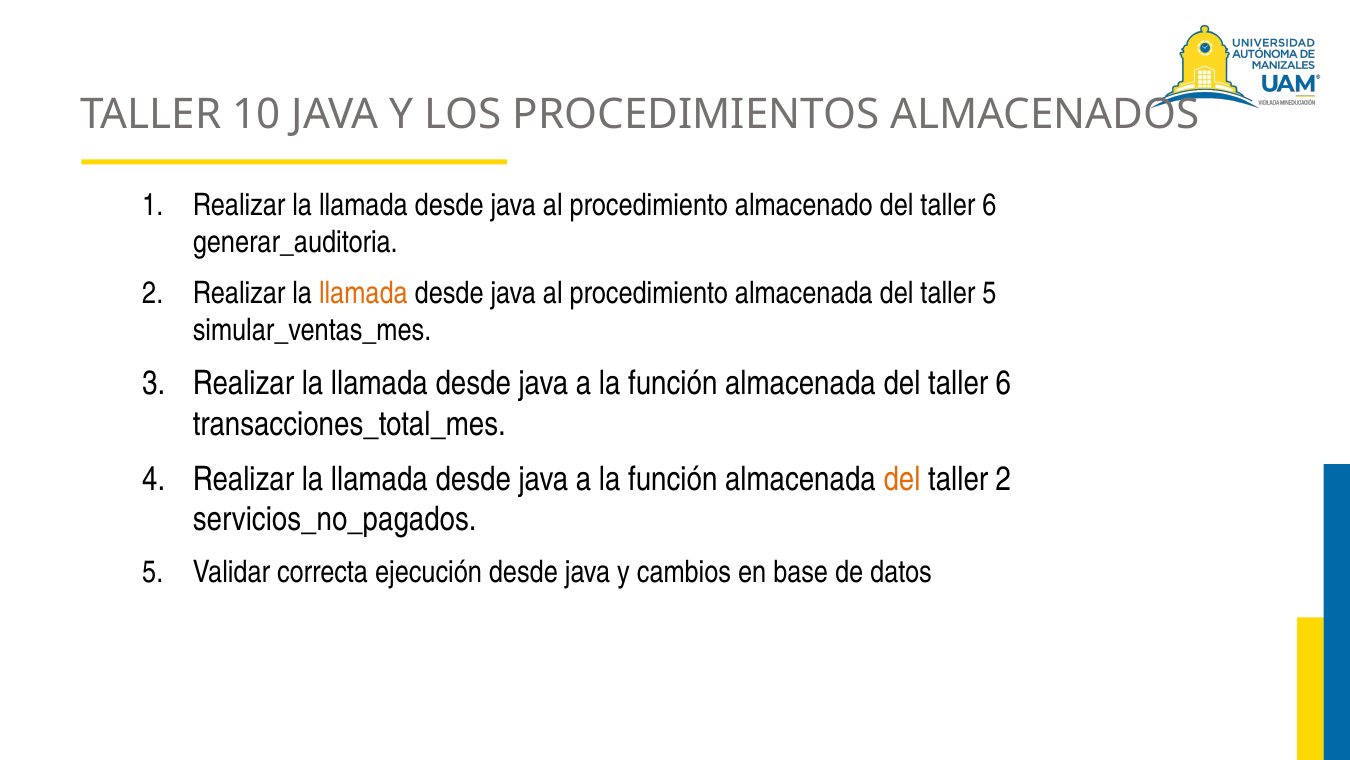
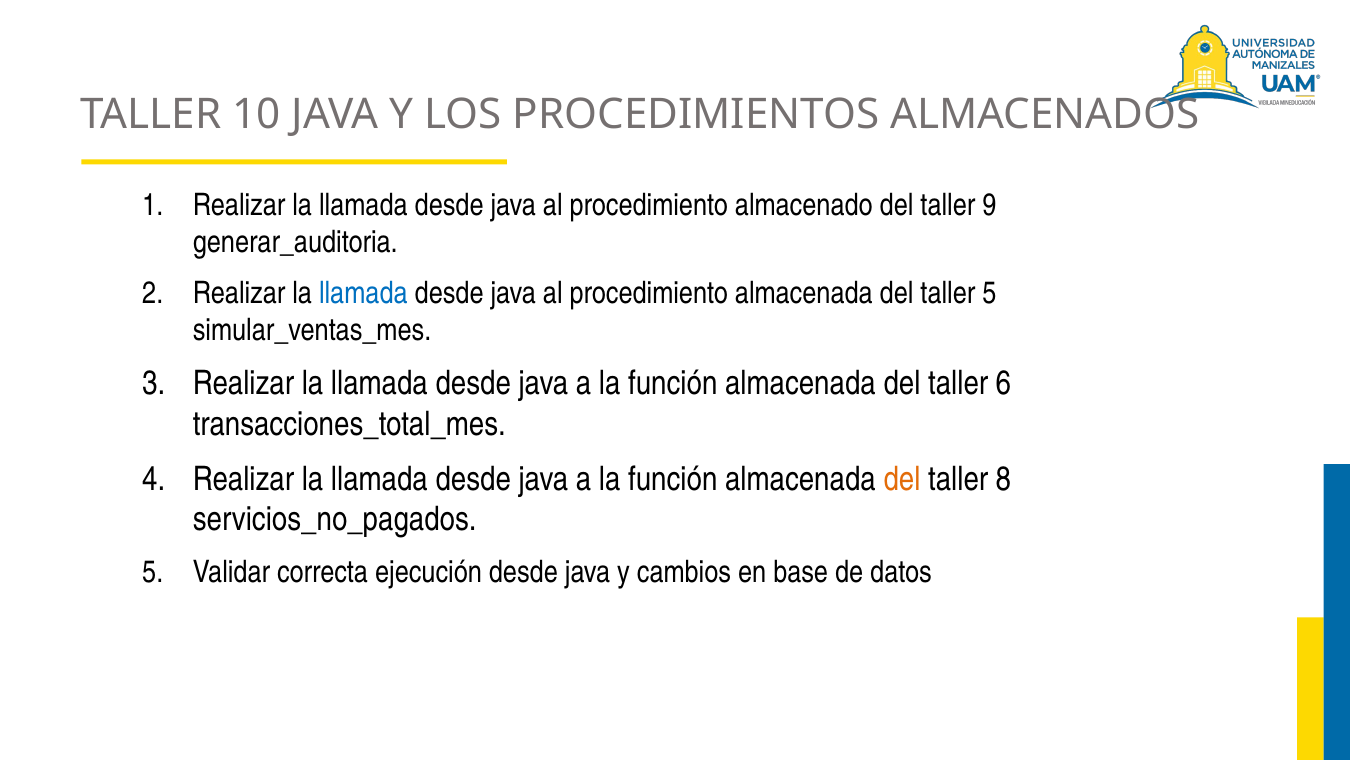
almacenado del taller 6: 6 -> 9 (989, 205)
llamada colour: orange -> blue (363, 293)
taller 2: 2 -> 8 (1003, 479)
